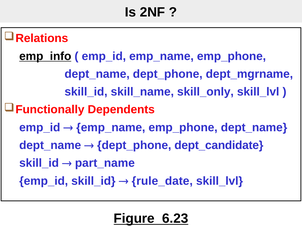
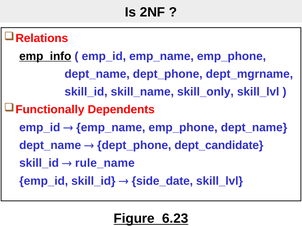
part_name: part_name -> rule_name (105, 163)
rule_date: rule_date -> side_date (162, 181)
